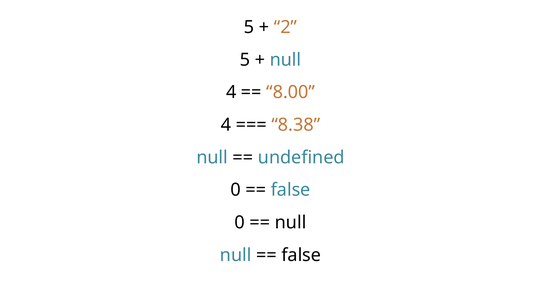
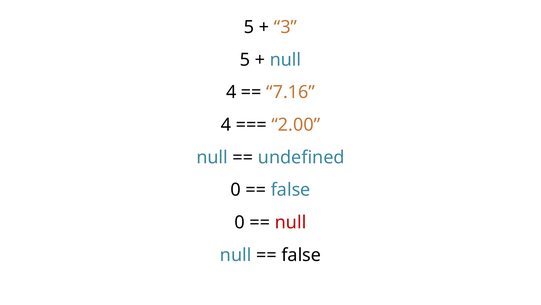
2: 2 -> 3 (285, 27)
8.00: 8.00 -> 7.16 (291, 92)
8.38: 8.38 -> 2.00 (296, 125)
null colour: black -> red (291, 222)
